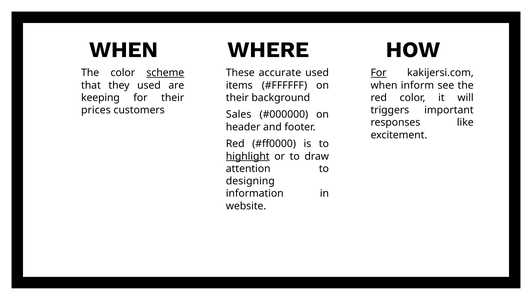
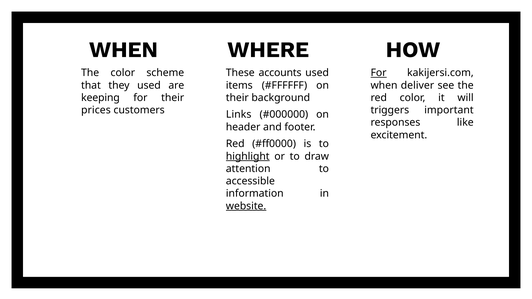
scheme underline: present -> none (165, 73)
accurate: accurate -> accounts (280, 73)
inform: inform -> deliver (417, 85)
Sales: Sales -> Links (239, 115)
designing: designing -> accessible (250, 181)
website underline: none -> present (246, 206)
